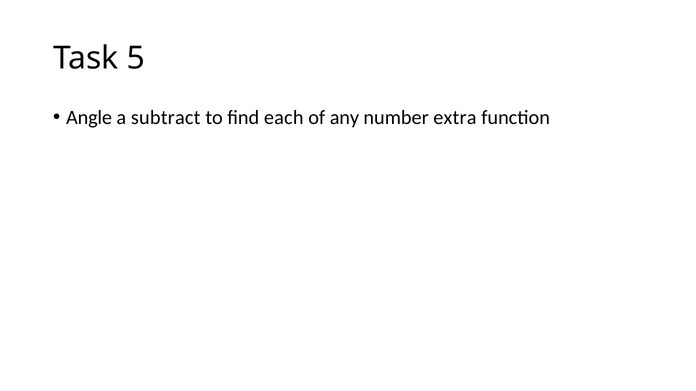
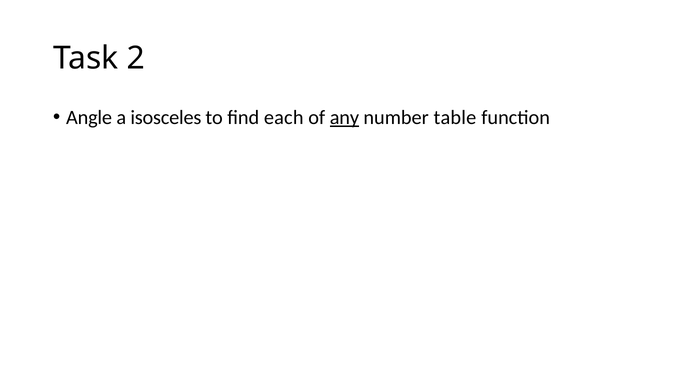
5: 5 -> 2 (136, 58)
subtract: subtract -> isosceles (166, 118)
any underline: none -> present (344, 118)
extra: extra -> table (455, 118)
